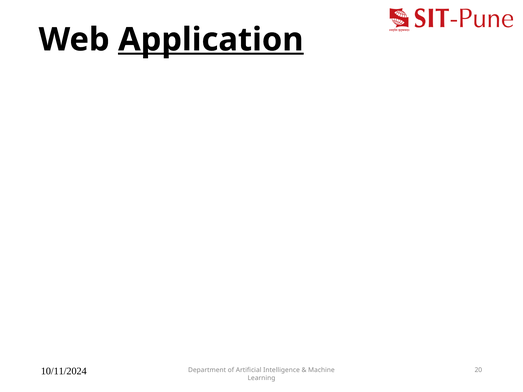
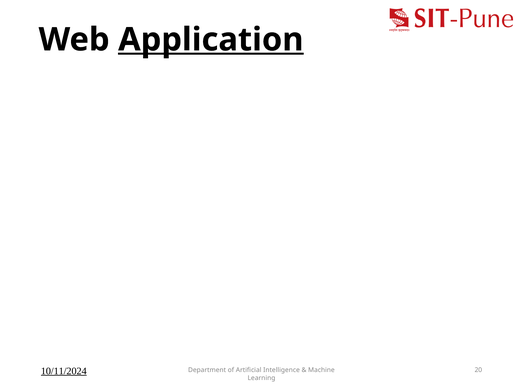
10/11/2024 underline: none -> present (64, 371)
